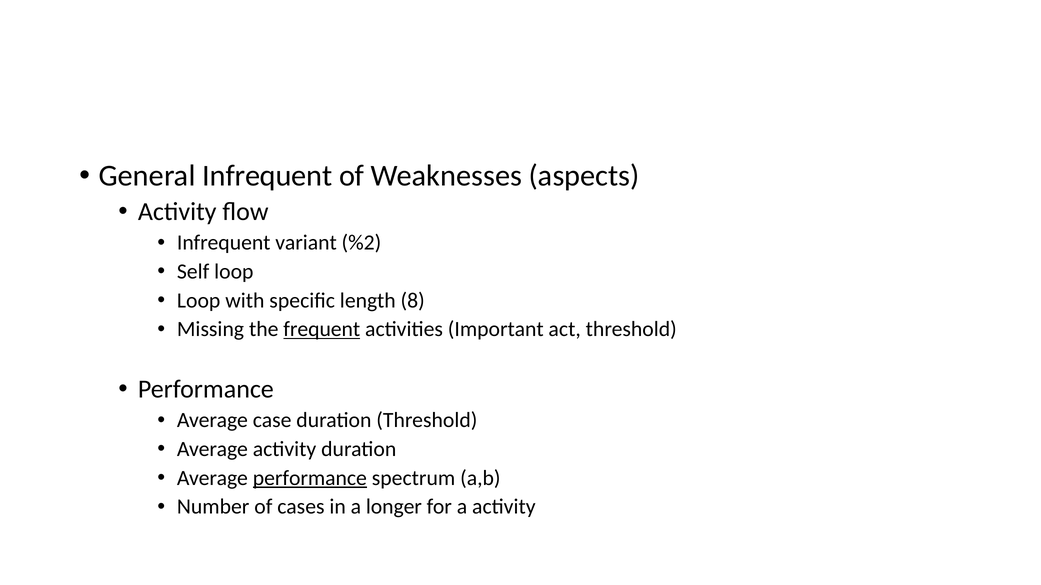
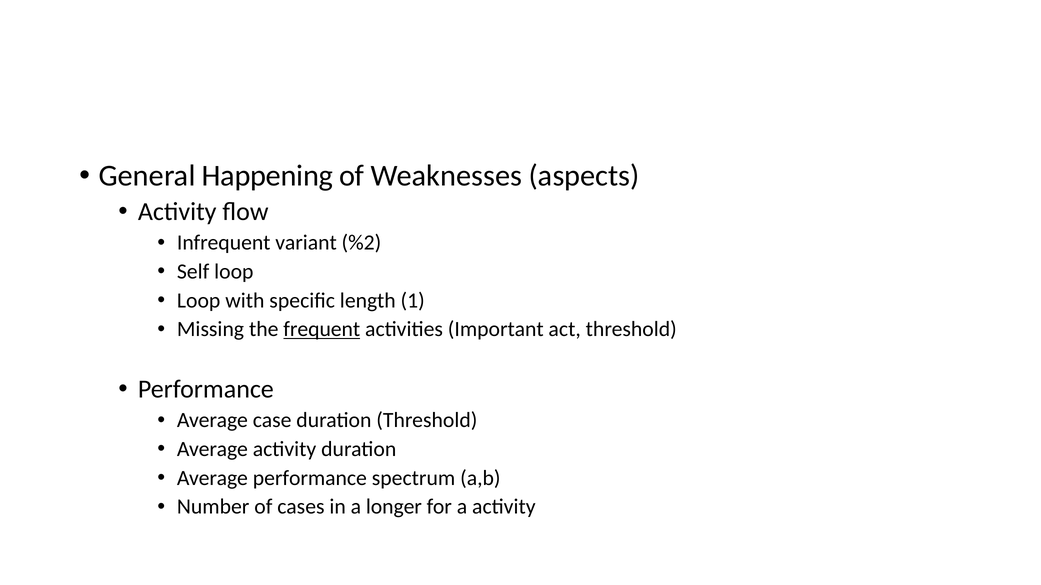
General Infrequent: Infrequent -> Happening (267, 176)
8: 8 -> 1 (413, 301)
performance underline: present -> none (310, 478)
